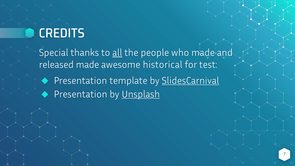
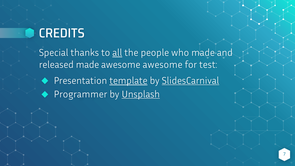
awesome historical: historical -> awesome (163, 65)
template underline: none -> present (128, 81)
Presentation: Presentation -> Programmer (80, 94)
